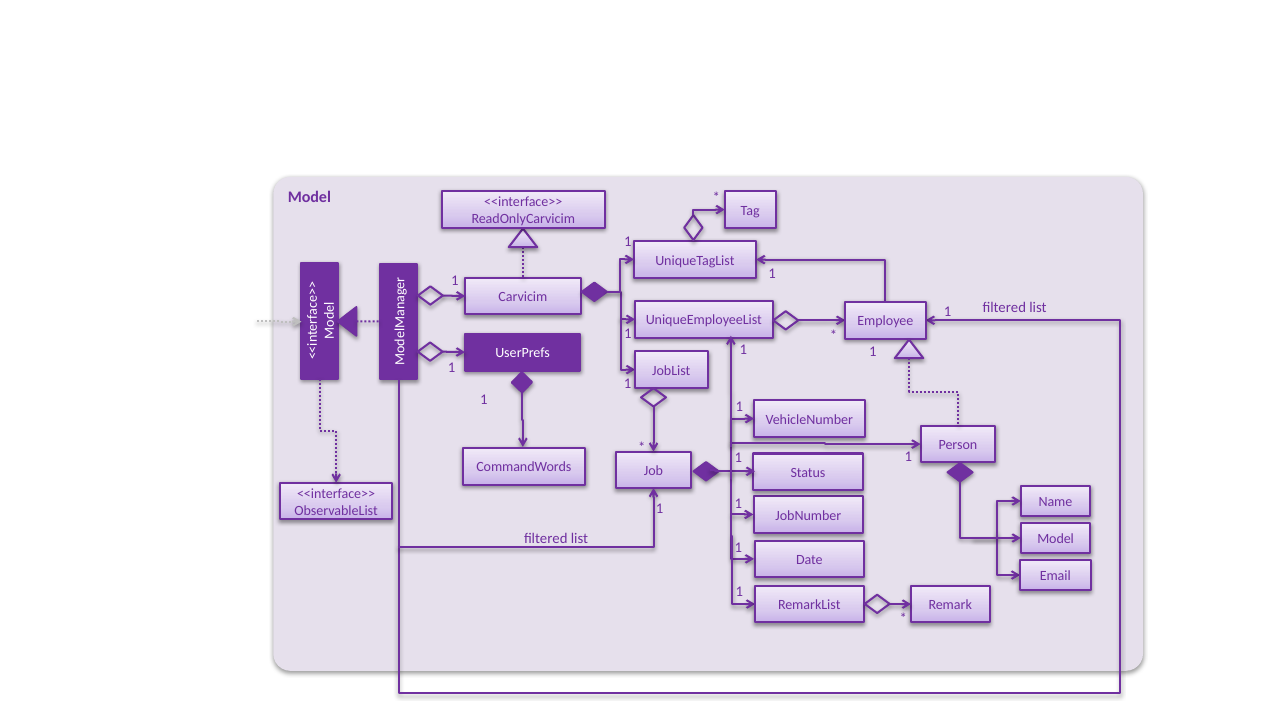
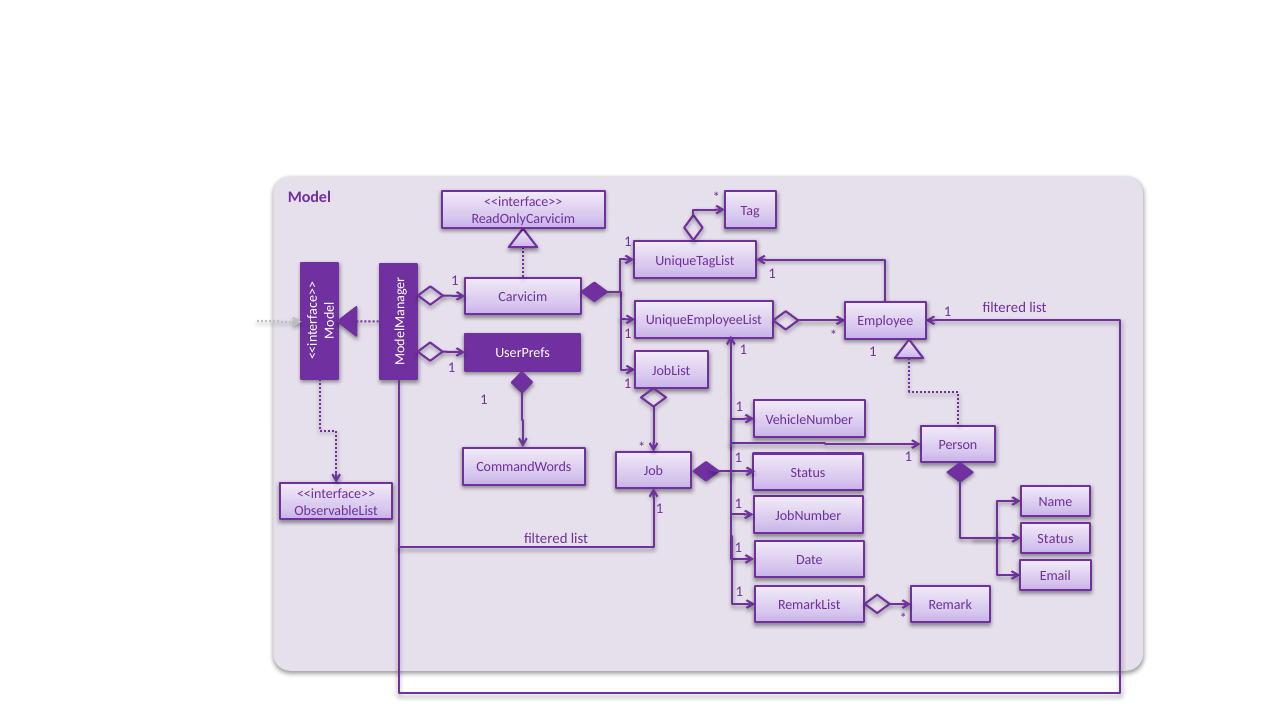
Model: Model -> Status (1055, 539)
